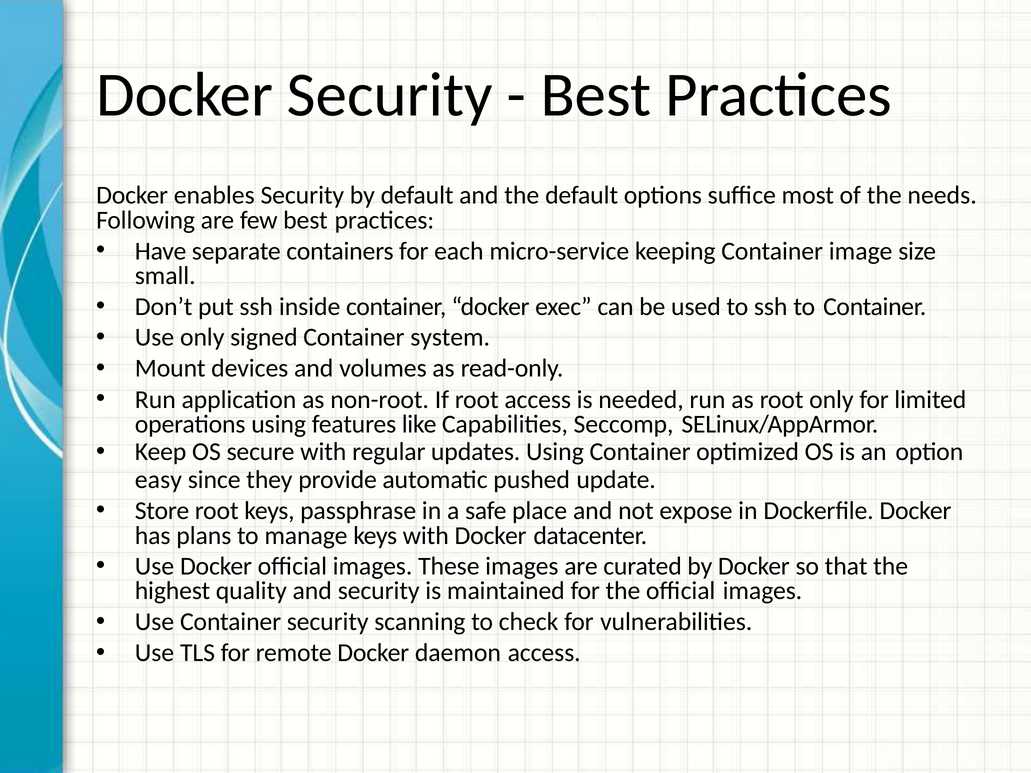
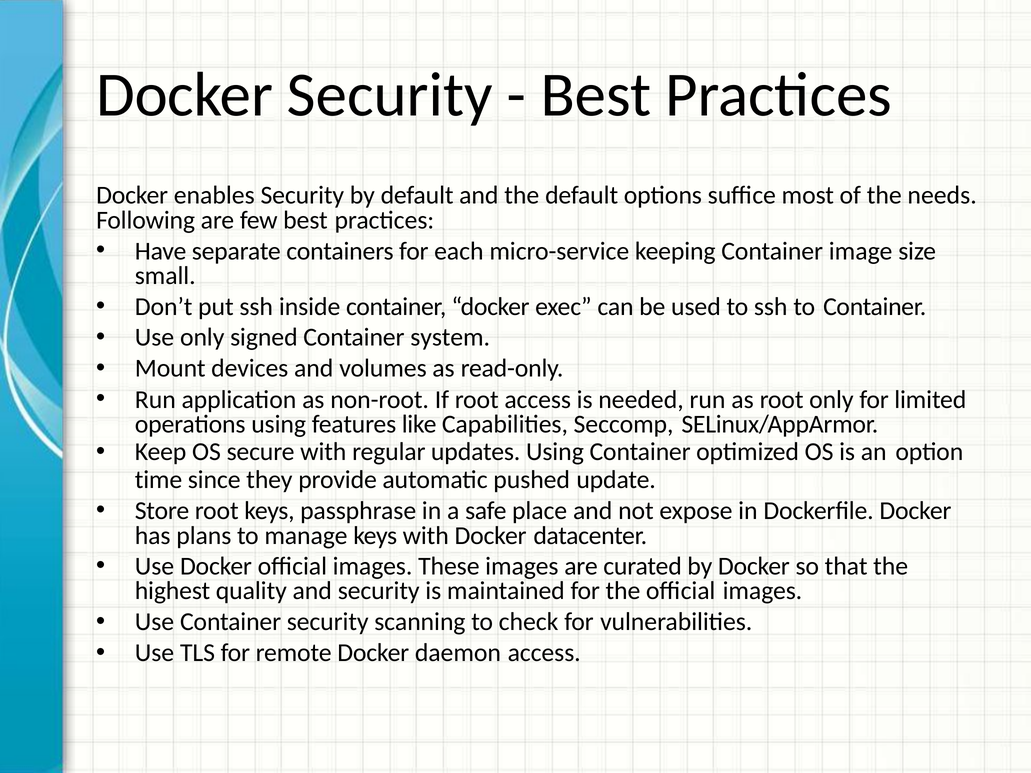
easy: easy -> time (159, 480)
